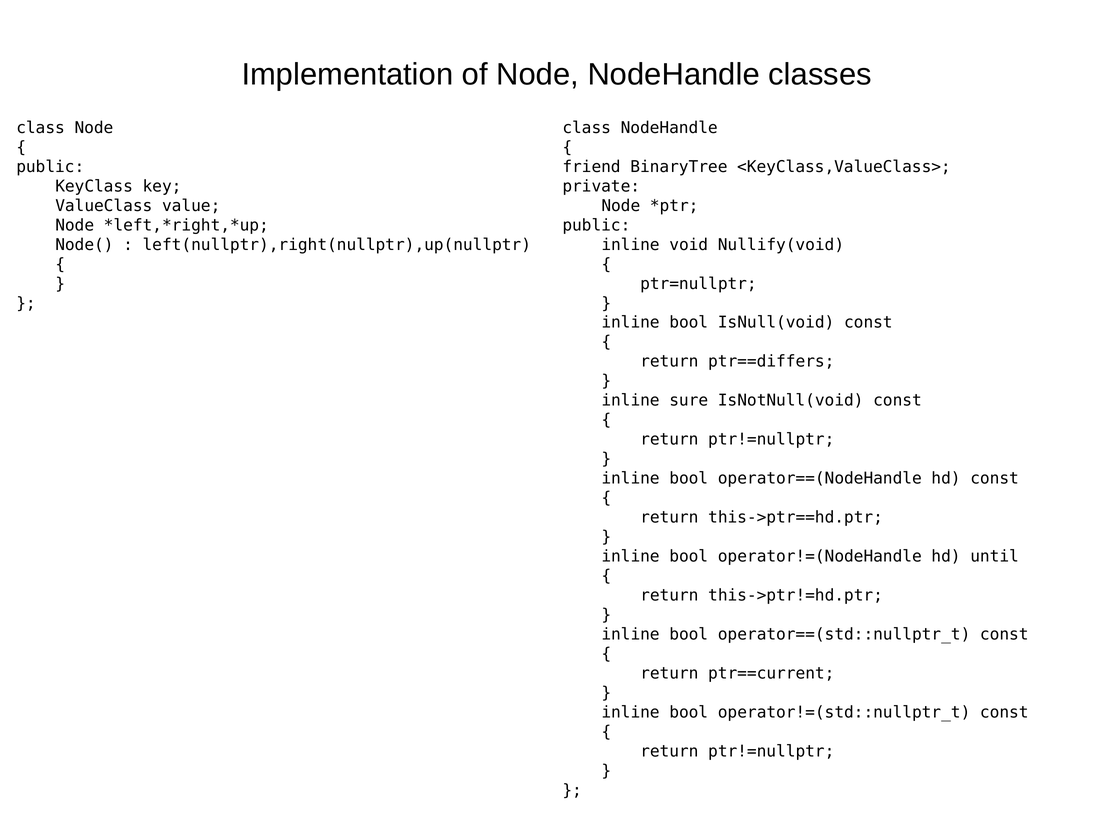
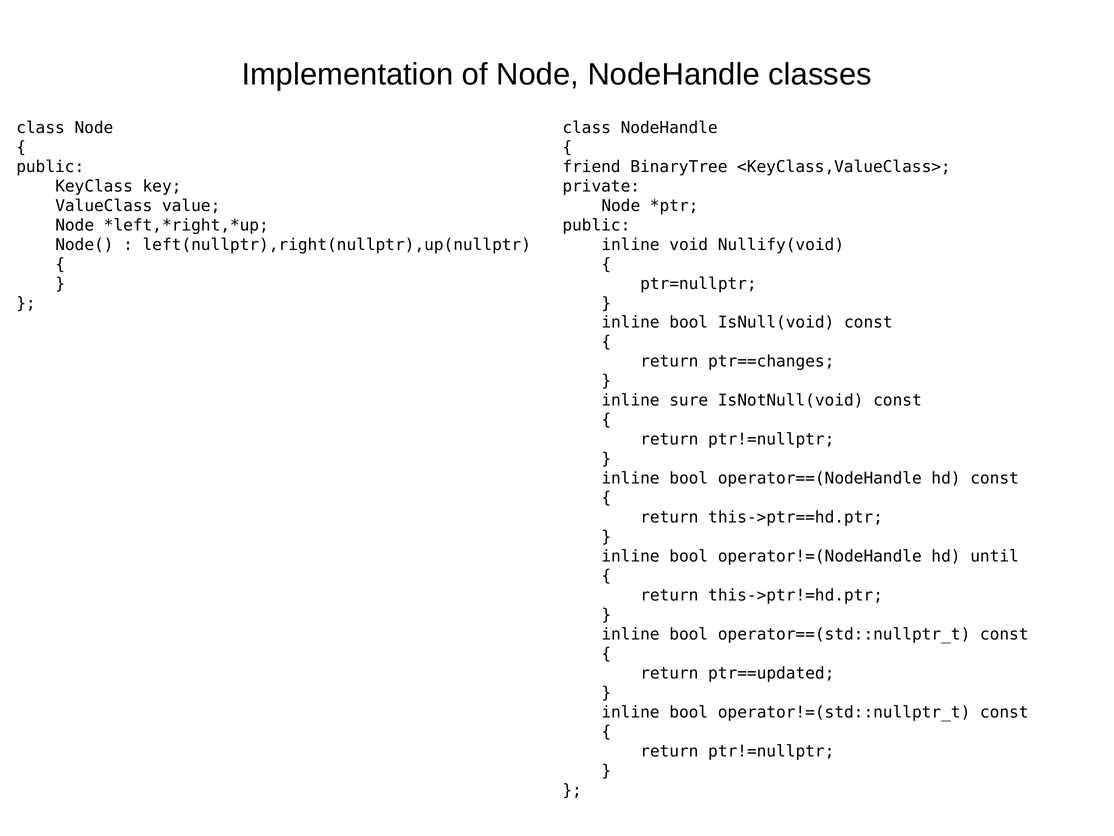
ptr==differs: ptr==differs -> ptr==changes (771, 361)
ptr==current: ptr==current -> ptr==updated (771, 673)
